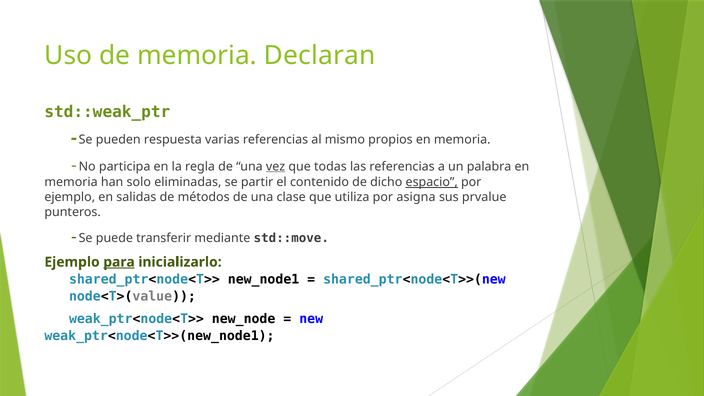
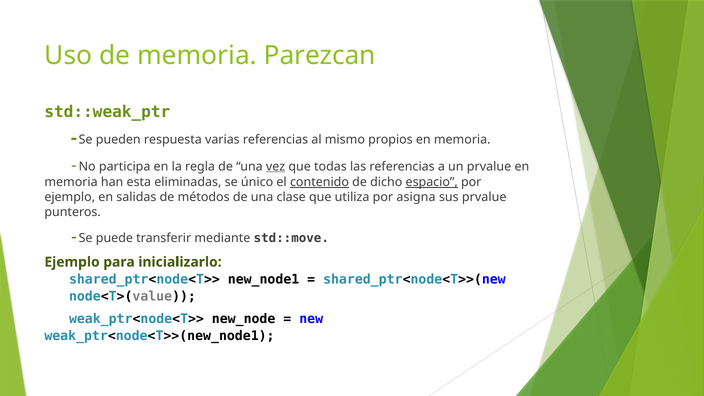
Declaran: Declaran -> Parezcan (320, 56)
un palabra: palabra -> prvalue (489, 166)
solo: solo -> esta (139, 182)
partir: partir -> único (257, 182)
contenido underline: none -> present (319, 182)
para underline: present -> none (119, 262)
